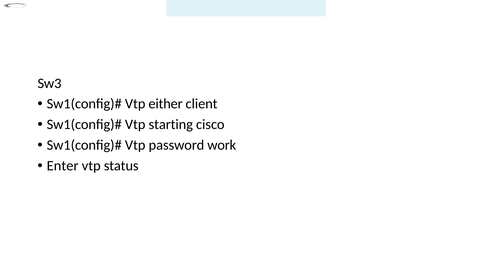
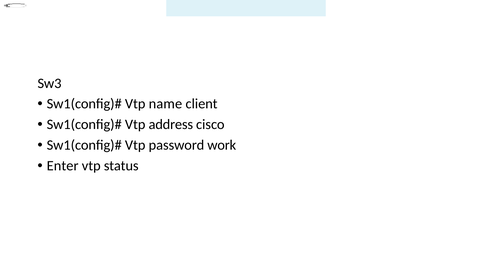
either: either -> name (165, 104)
starting: starting -> address (171, 124)
